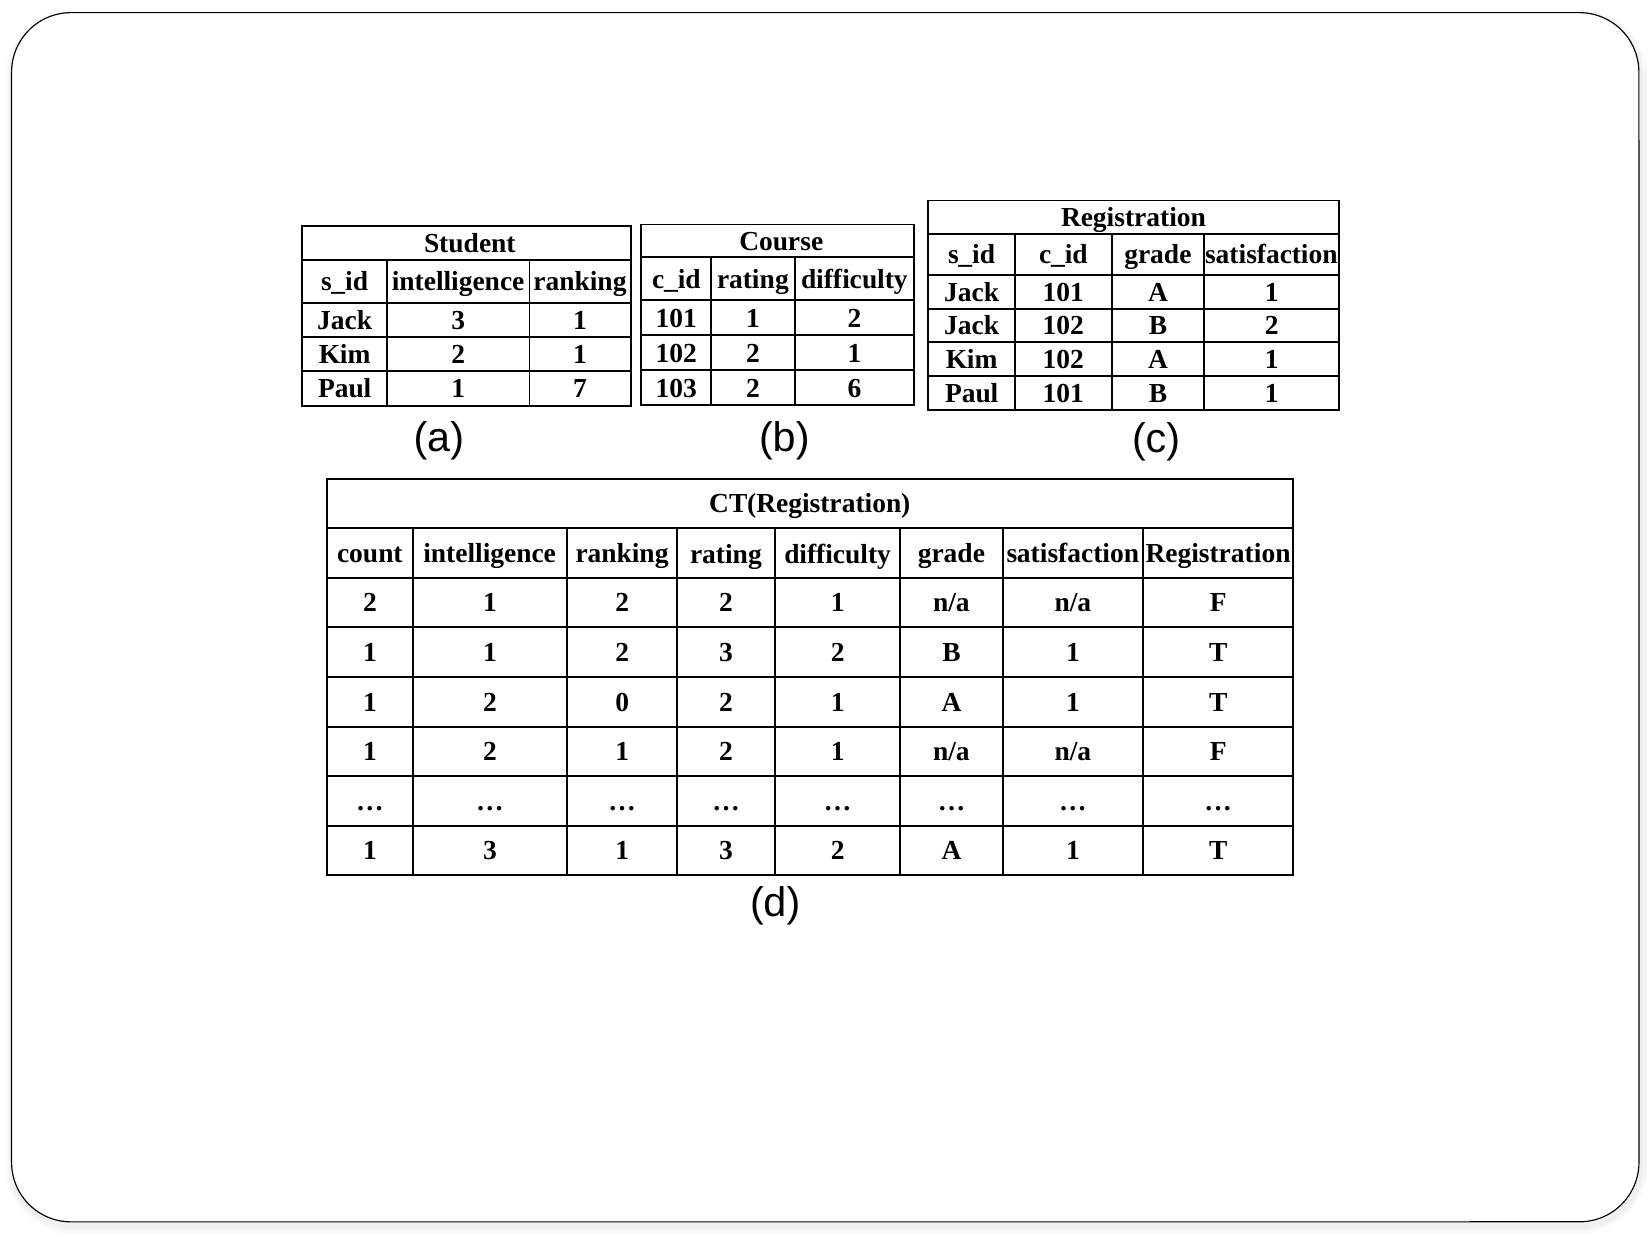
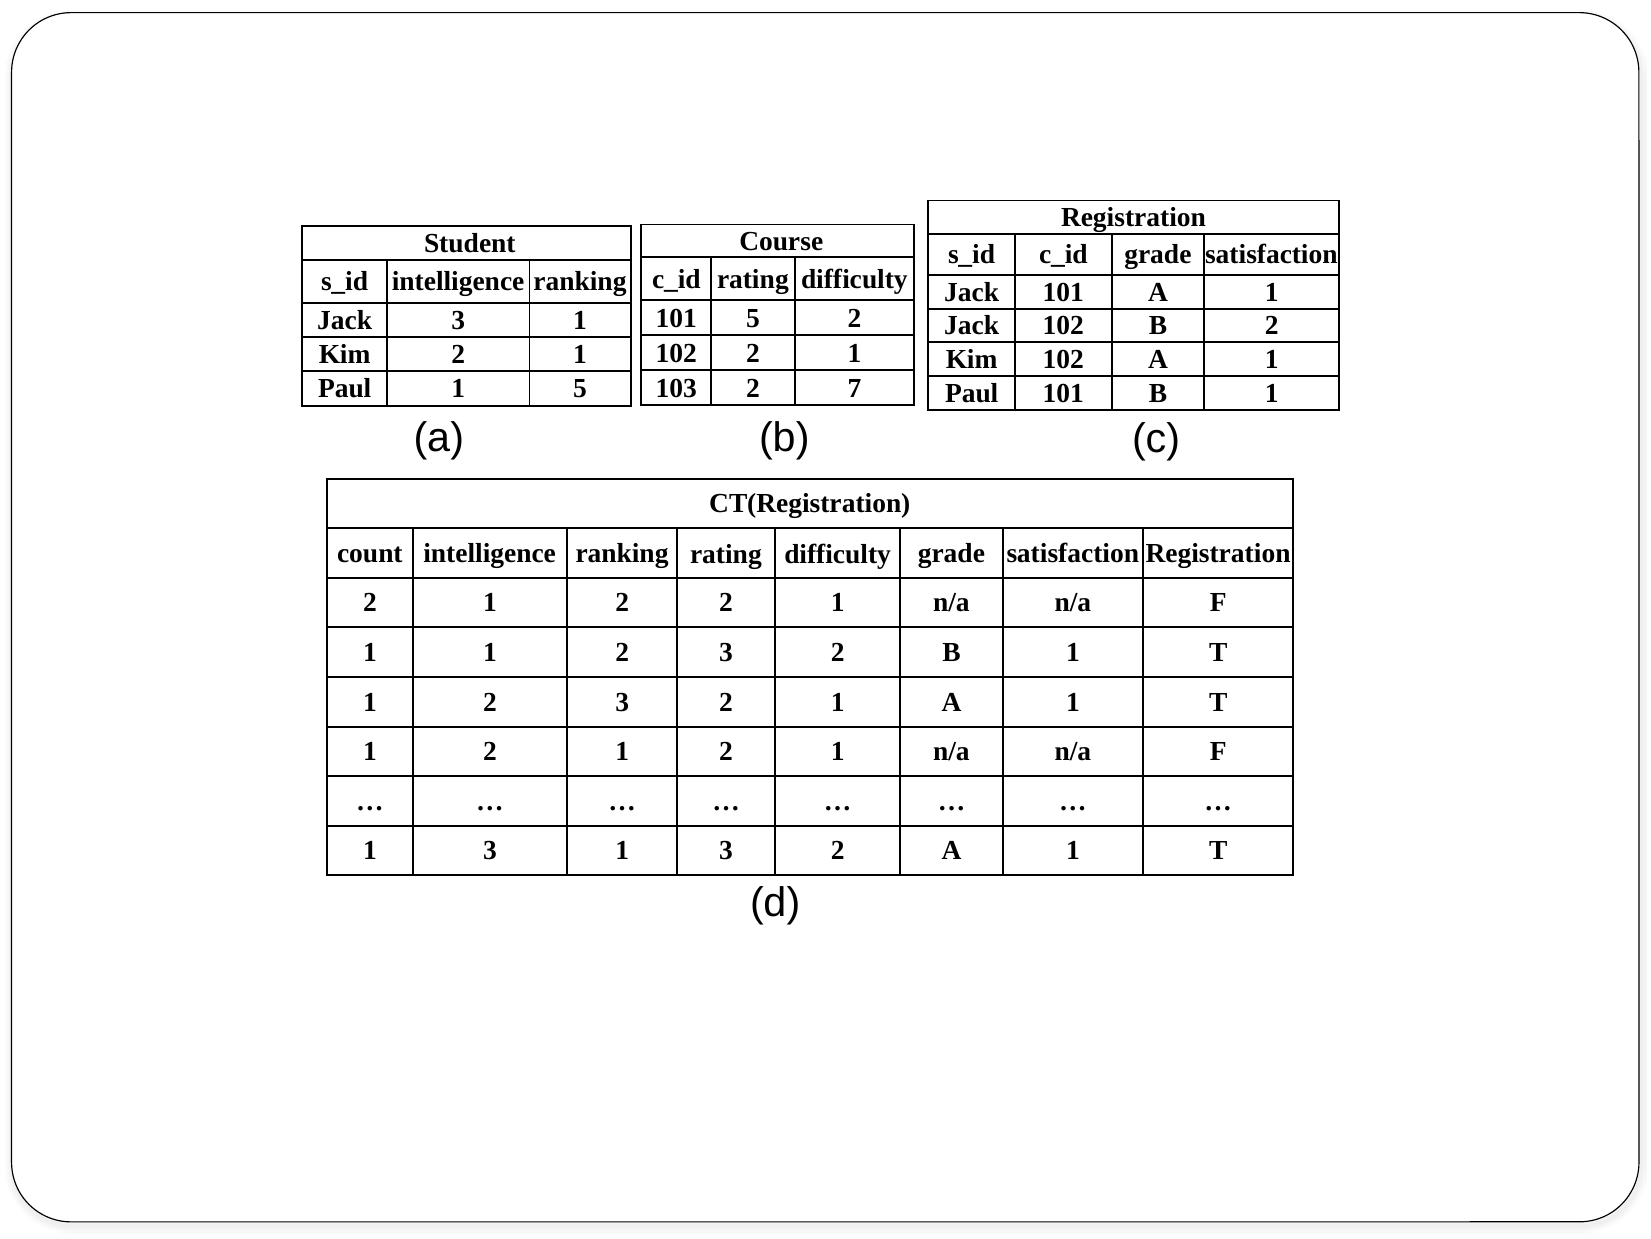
101 1: 1 -> 5 (753, 319)
6: 6 -> 7 (855, 388)
1 7: 7 -> 5 (580, 388)
0: 0 -> 3 (622, 702)
